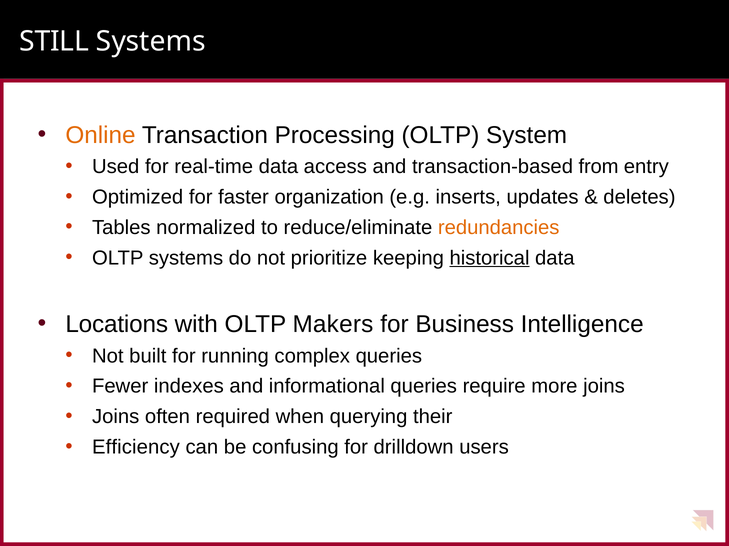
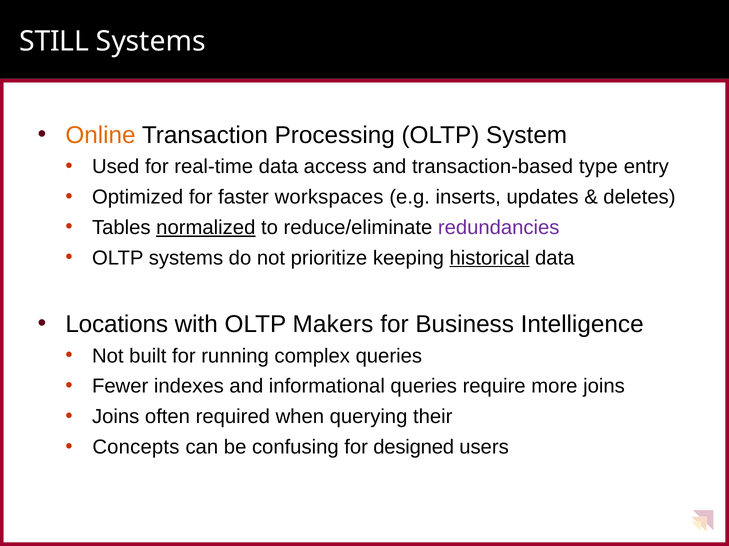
from: from -> type (598, 167)
organization: organization -> workspaces (329, 197)
normalized underline: none -> present (206, 228)
redundancies colour: orange -> purple (499, 228)
Efficiency: Efficiency -> Concepts (136, 448)
drilldown: drilldown -> designed (414, 448)
